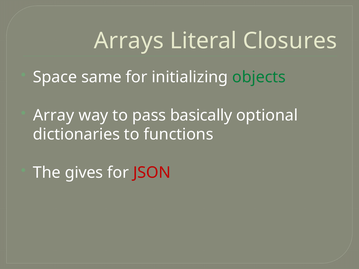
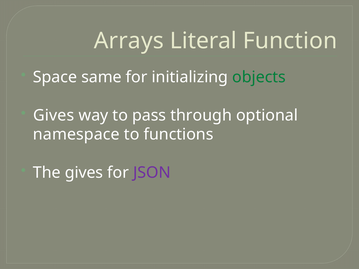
Closures: Closures -> Function (290, 41)
Array: Array -> Gives (54, 115)
basically: basically -> through (201, 115)
dictionaries: dictionaries -> namespace (76, 135)
JSON colour: red -> purple (152, 173)
